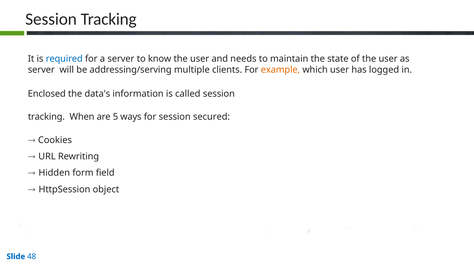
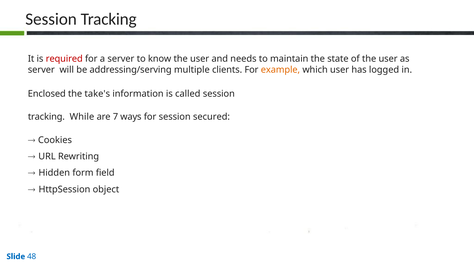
required colour: blue -> red (64, 59)
data's: data's -> take's (97, 94)
When: When -> While (82, 117)
5: 5 -> 7 (116, 117)
